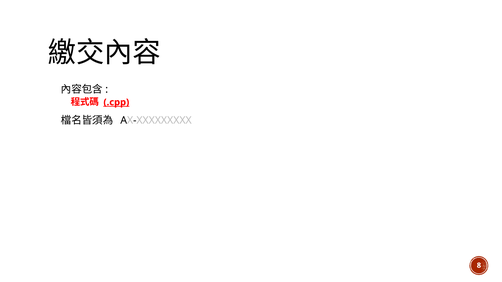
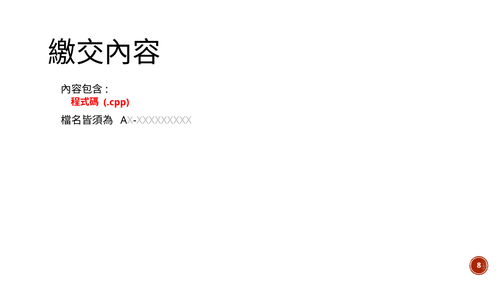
.cpp underline: present -> none (116, 102)
